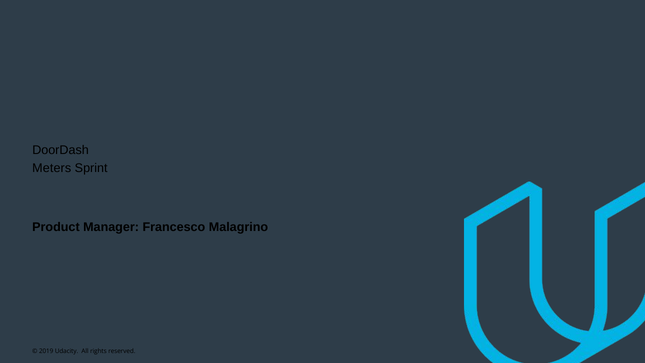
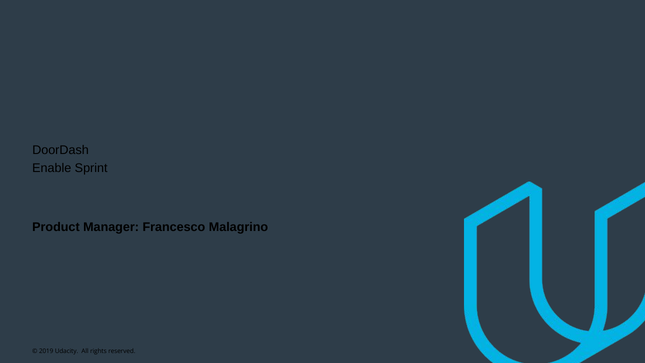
Meters: Meters -> Enable (52, 168)
